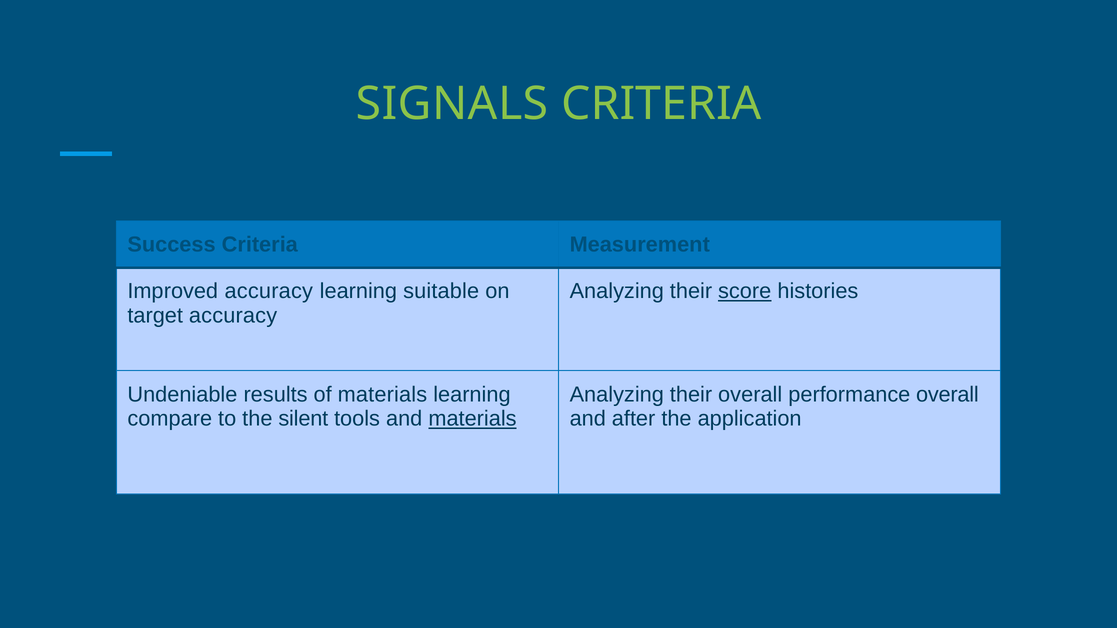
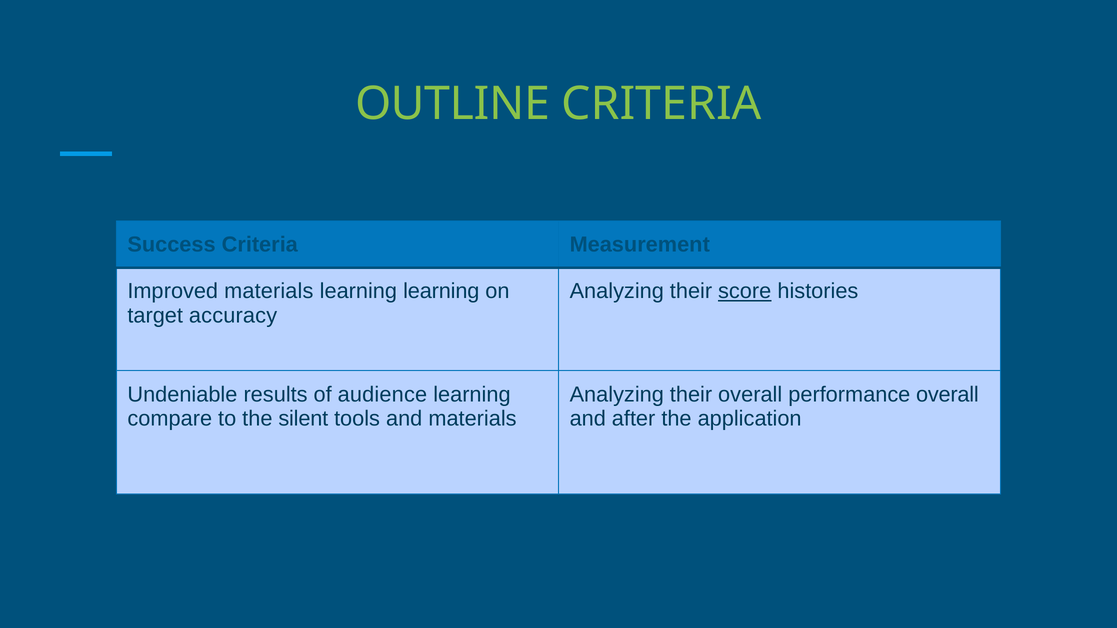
SIGNALS: SIGNALS -> OUTLINE (452, 104)
Improved accuracy: accuracy -> materials (269, 291)
learning suitable: suitable -> learning (441, 291)
of materials: materials -> audience (382, 395)
materials underline: present -> none (473, 419)
